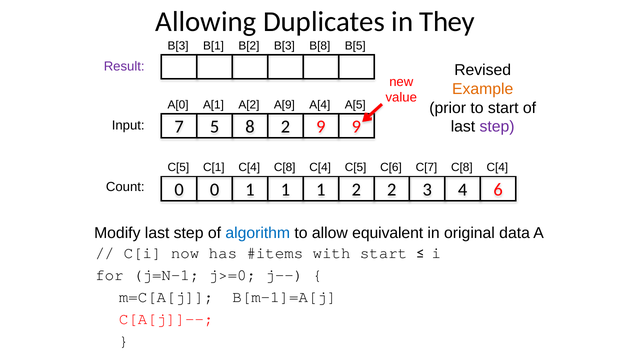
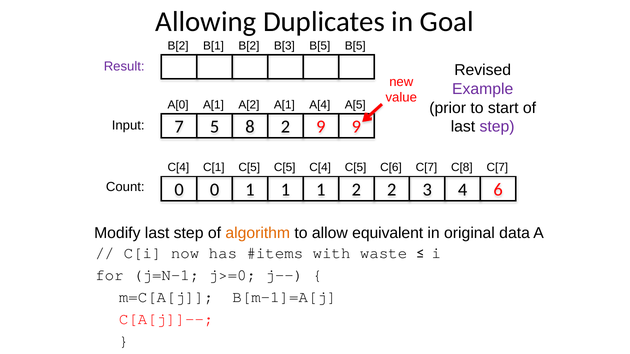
They: They -> Goal (447, 22)
B[3: B[3 -> B[2 (178, 46)
B[3 B[8: B[8 -> B[5 (320, 46)
Example colour: orange -> purple (483, 89)
A[9: A[9 -> A[1 (284, 105)
C[5: C[5 -> C[4 (178, 168)
C[4: C[4 -> C[5 (249, 168)
C[8: C[8 -> C[5 (285, 168)
C[4: C[4 -> C[7 (497, 168)
algorithm colour: blue -> orange (258, 233)
with start: start -> waste (384, 253)
